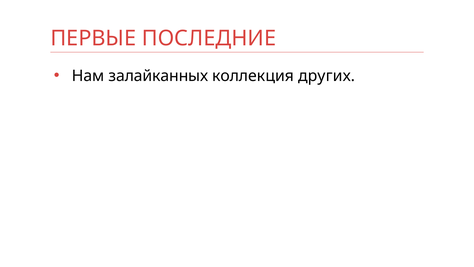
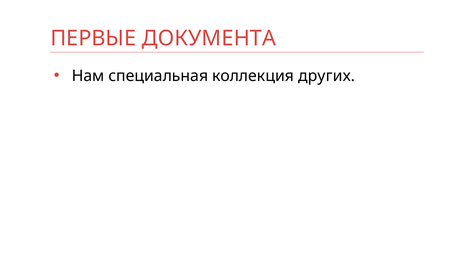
ПОСЛЕДНИЕ: ПОСЛЕДНИЕ -> ДОКУМЕНТА (209, 38)
залайканных: залайканных -> специальная (158, 76)
